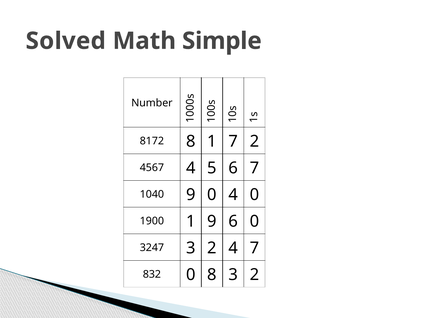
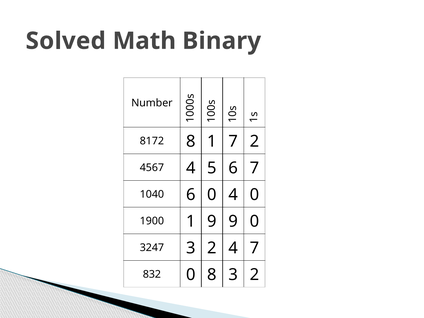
Simple: Simple -> Binary (222, 41)
1040 9: 9 -> 6 (191, 195)
9 6: 6 -> 9 (233, 221)
